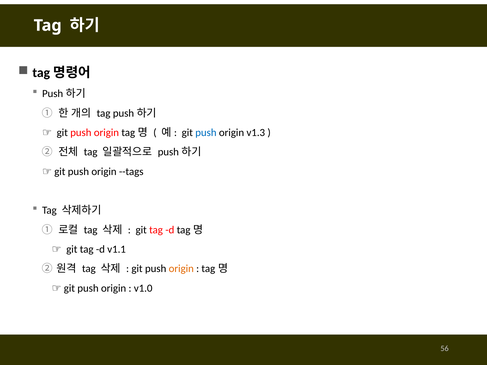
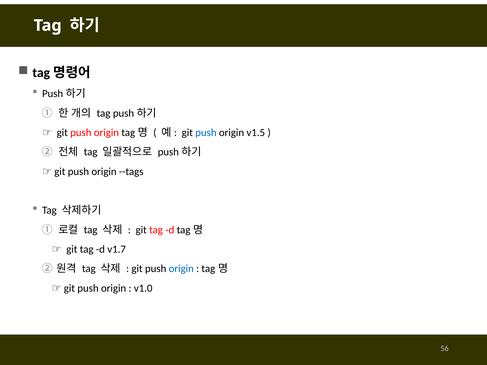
v1.3: v1.3 -> v1.5 (256, 133)
v1.1: v1.1 -> v1.7 (117, 249)
origin colour: orange -> blue (181, 269)
